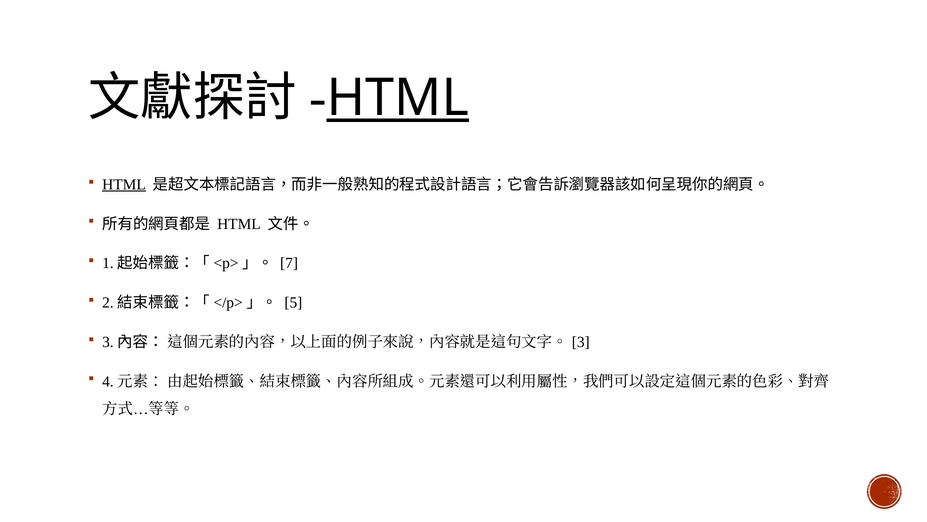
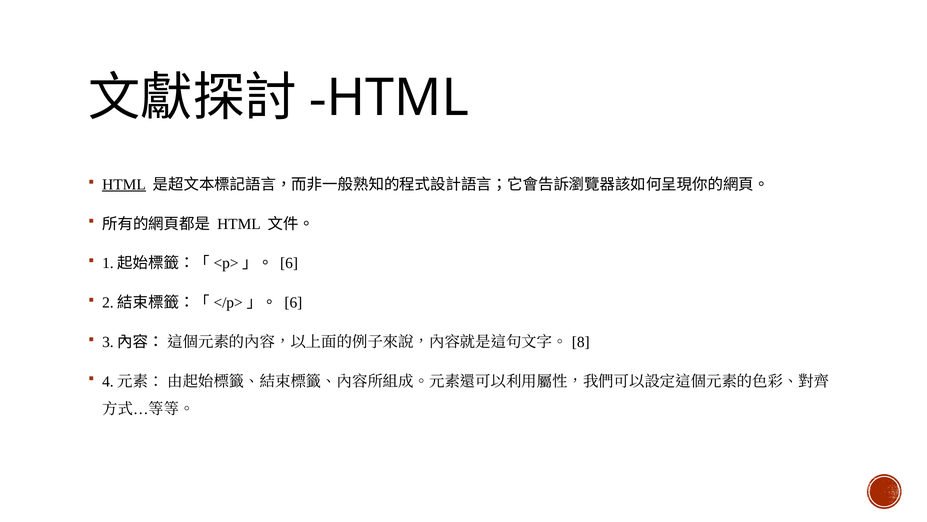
HTML underline: present -> none (398, 98)
7: 7 -> 6 (289, 263)
5: 5 -> 6 (293, 302)
3: 3 -> 8 (581, 342)
